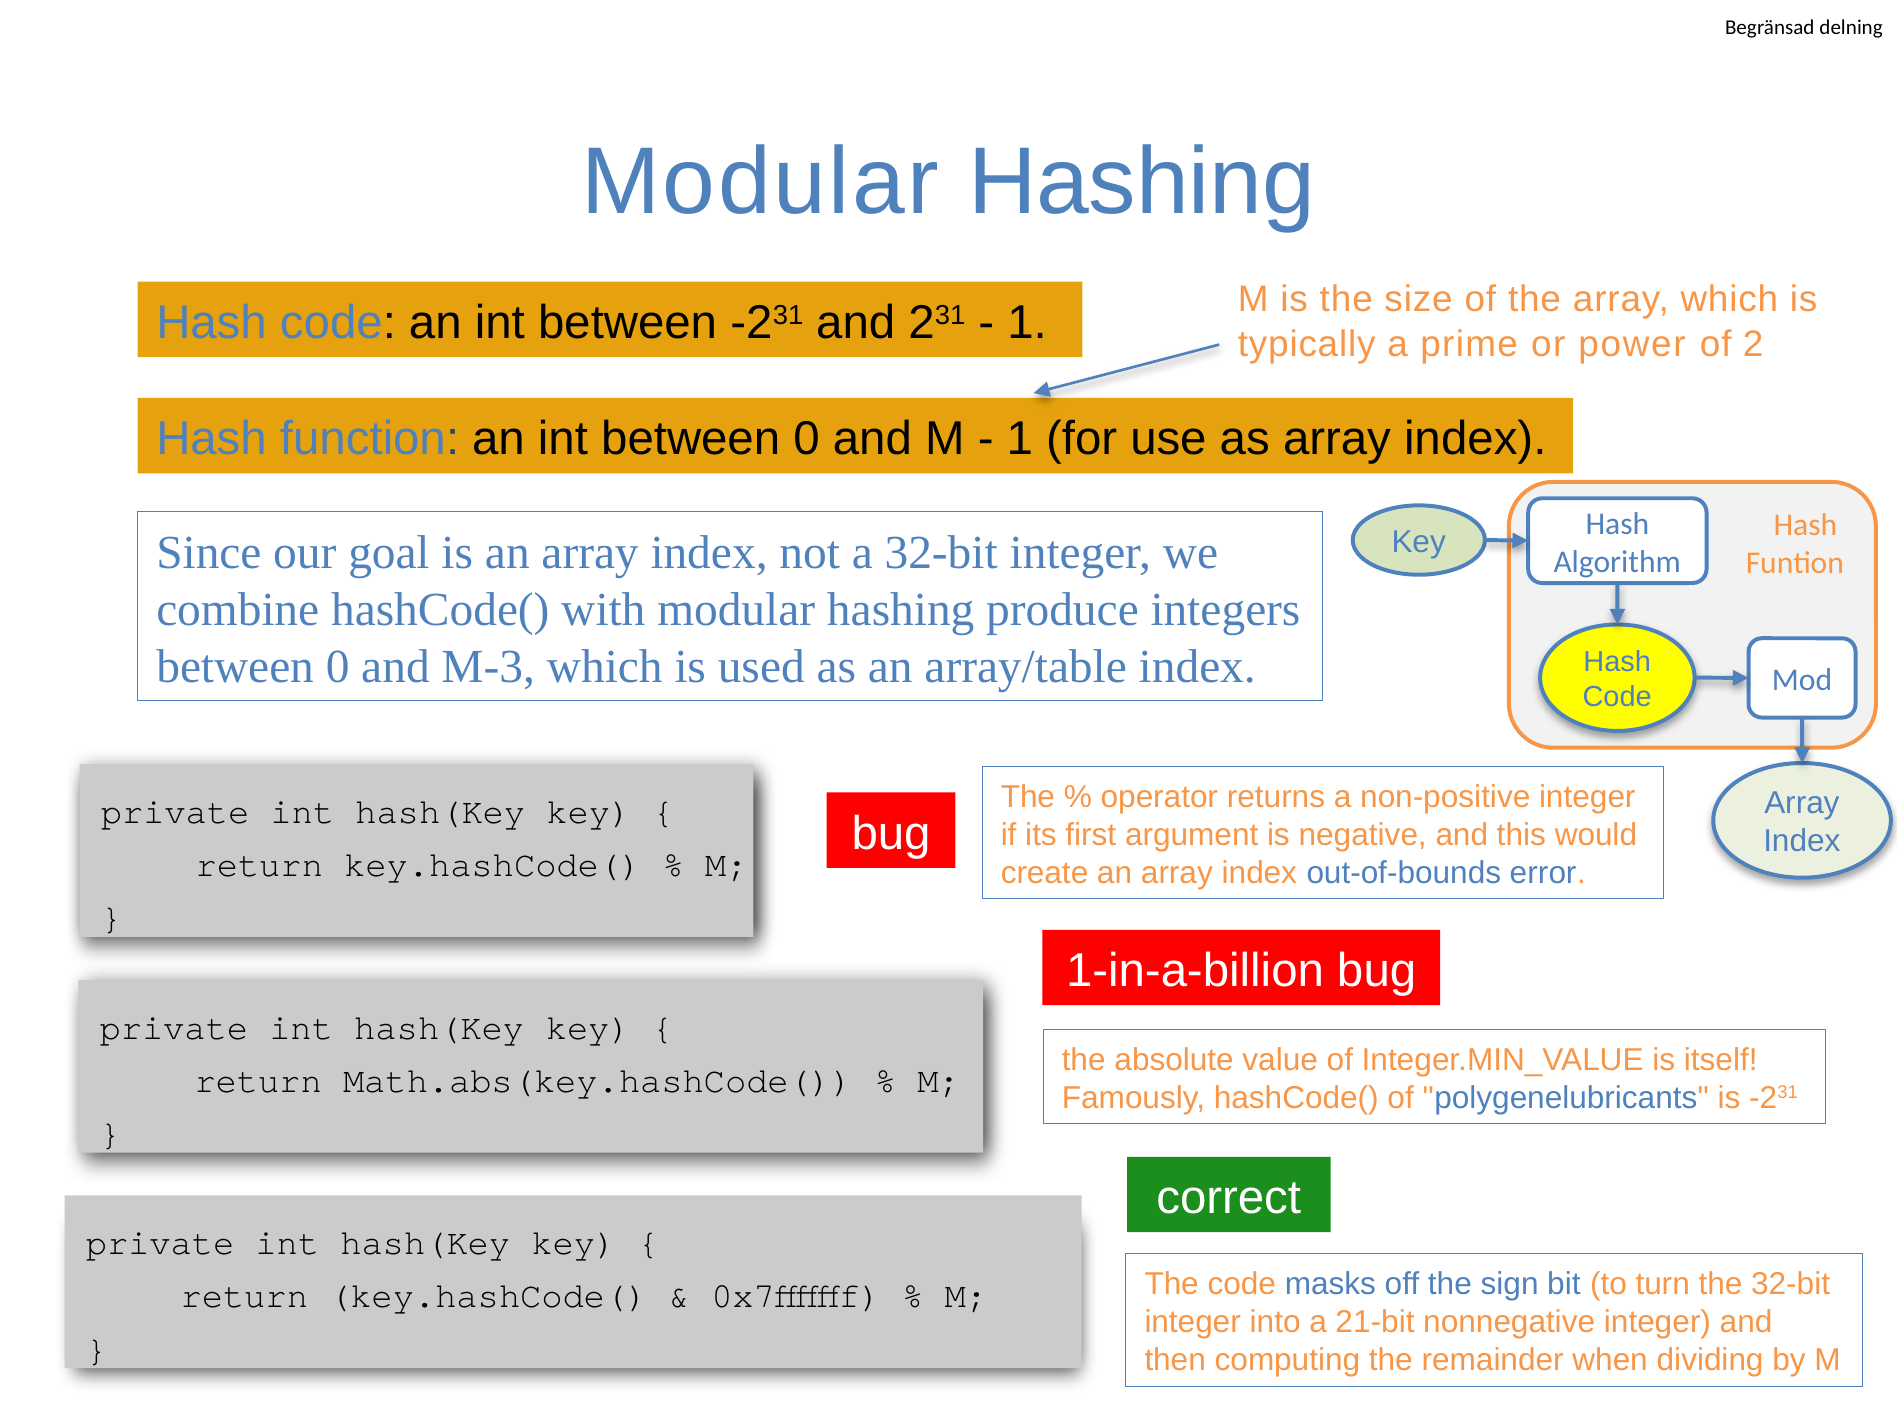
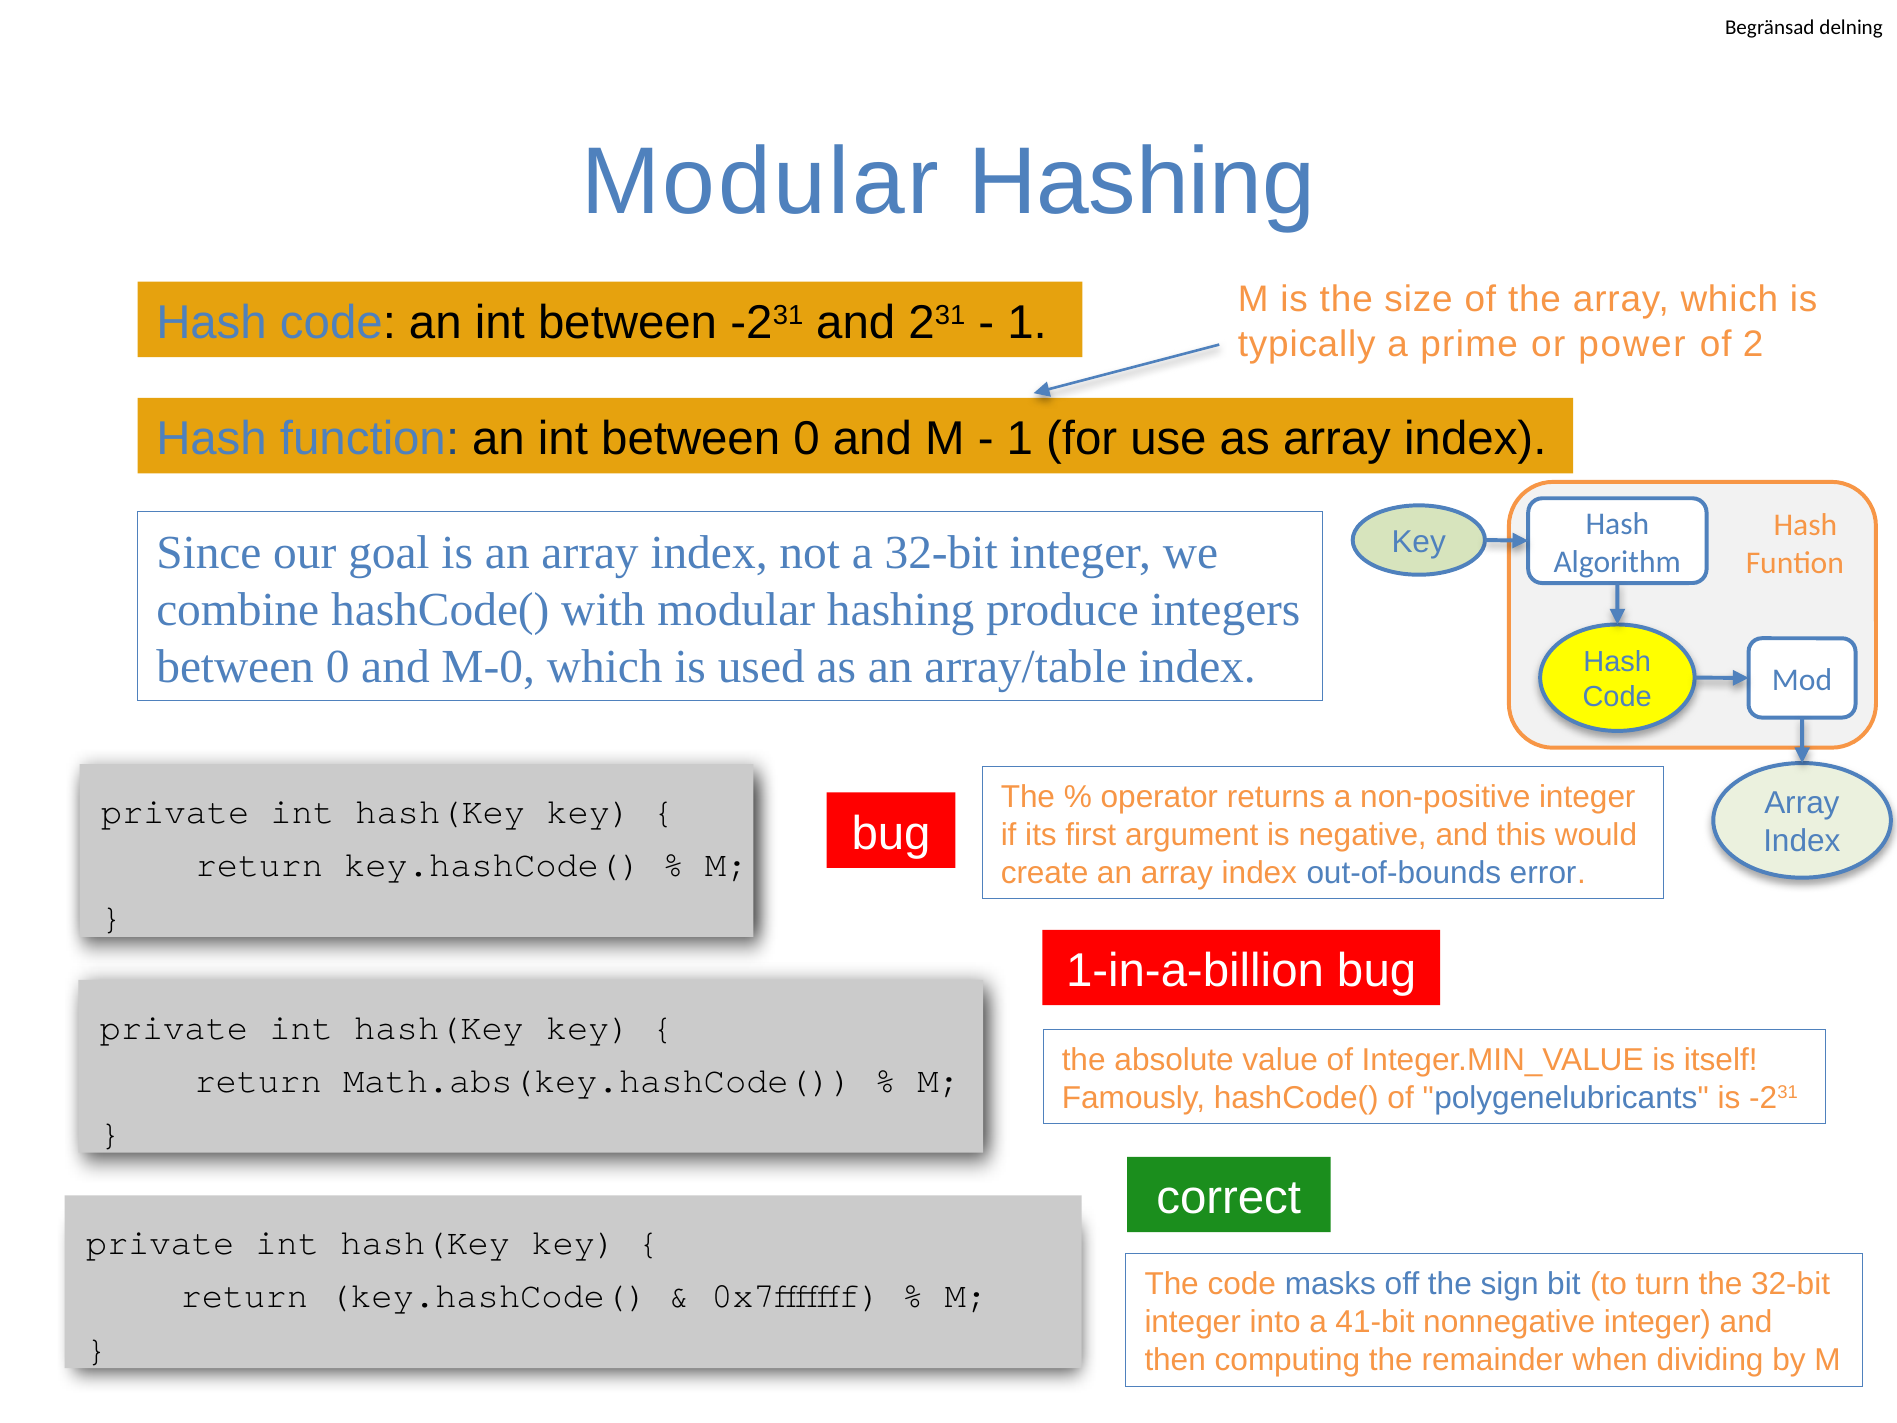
M-3: M-3 -> M-0 (488, 666)
21-bit: 21-bit -> 41-bit (1375, 1322)
